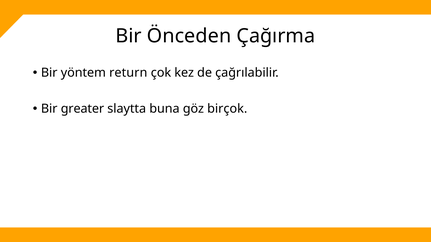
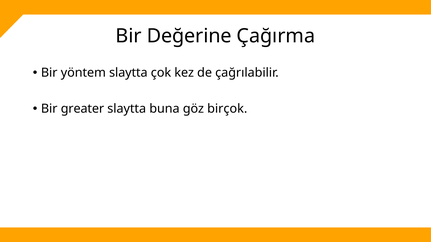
Önceden: Önceden -> Değerine (189, 36)
yöntem return: return -> slaytta (128, 73)
